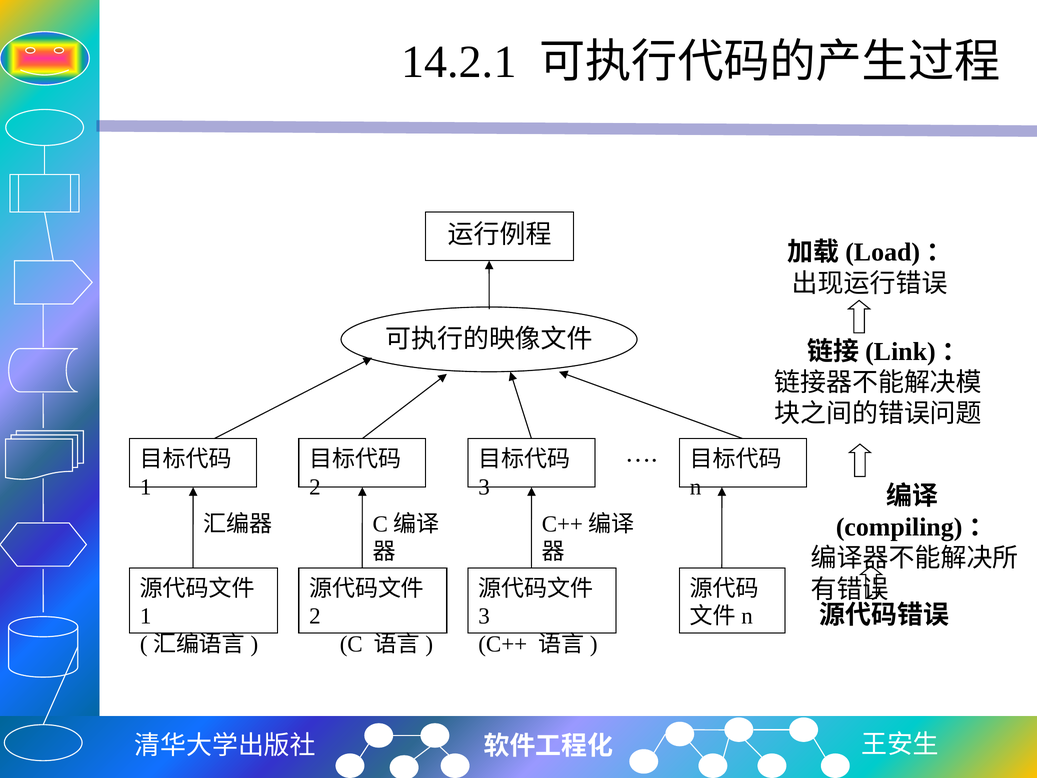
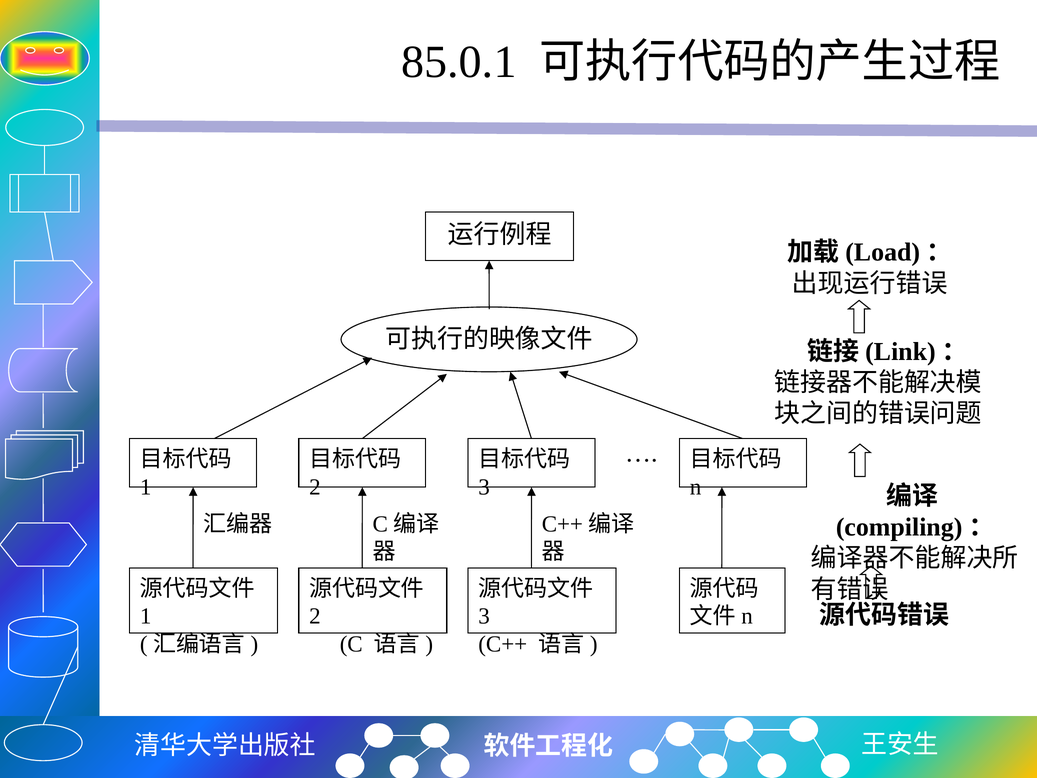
14.2.1: 14.2.1 -> 85.0.1 (459, 62)
